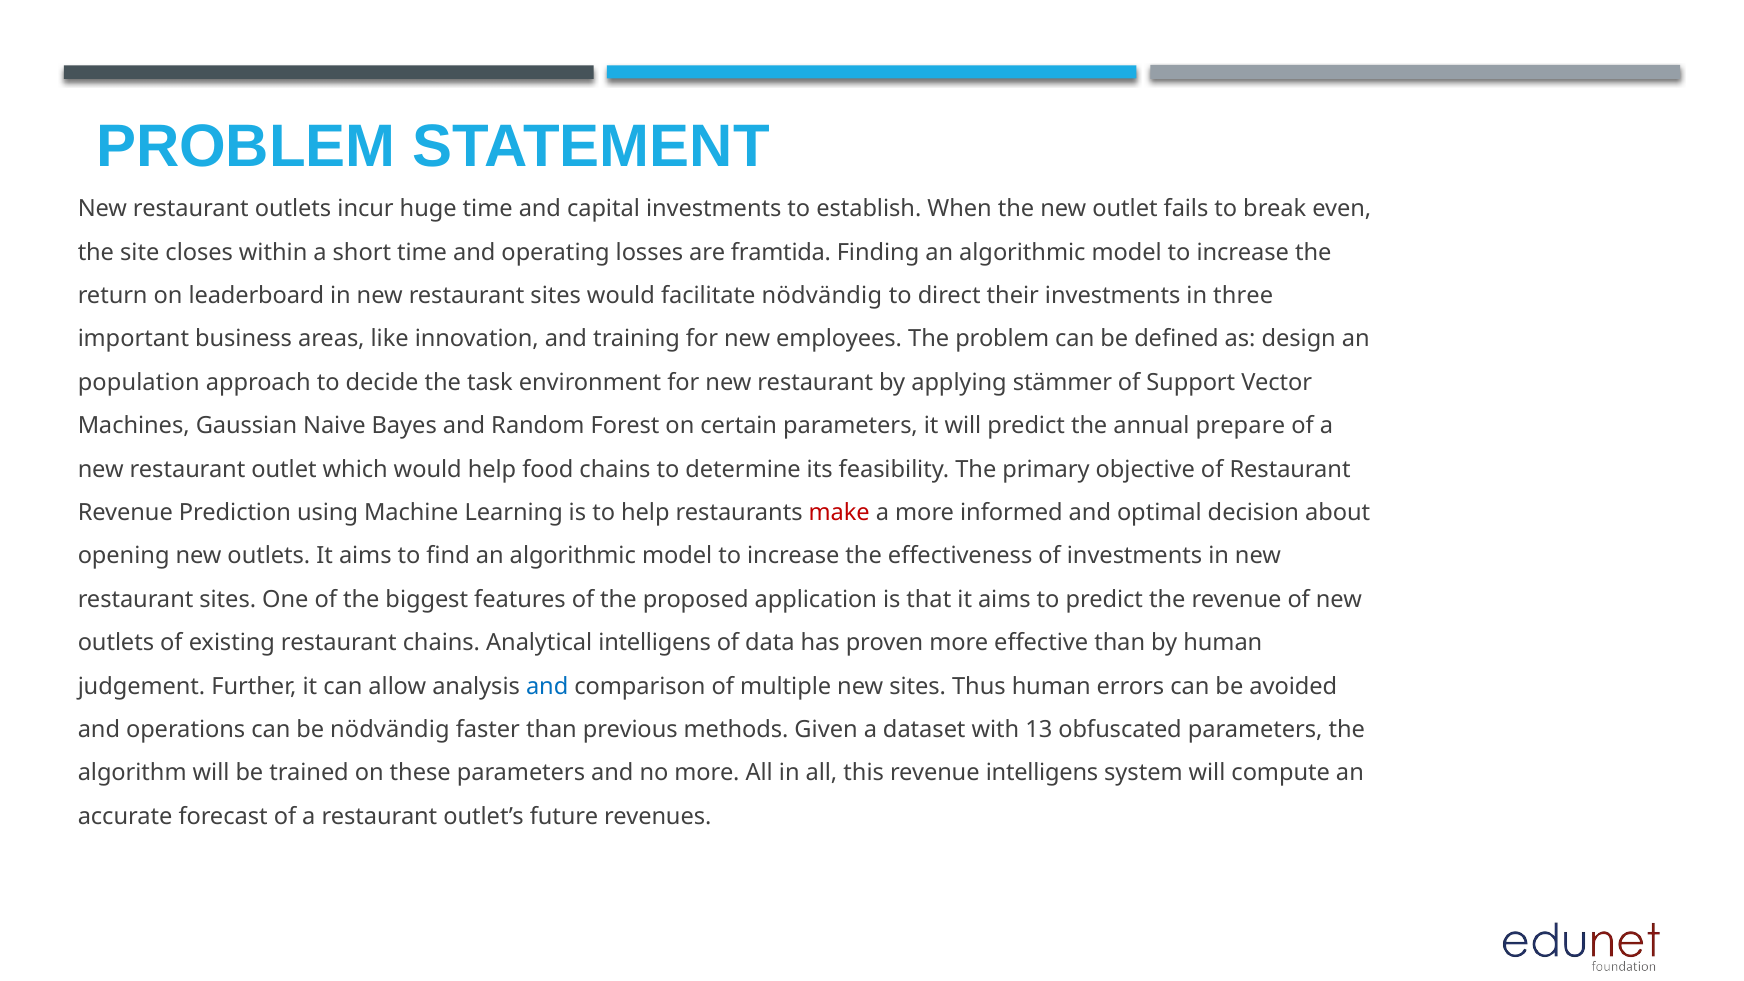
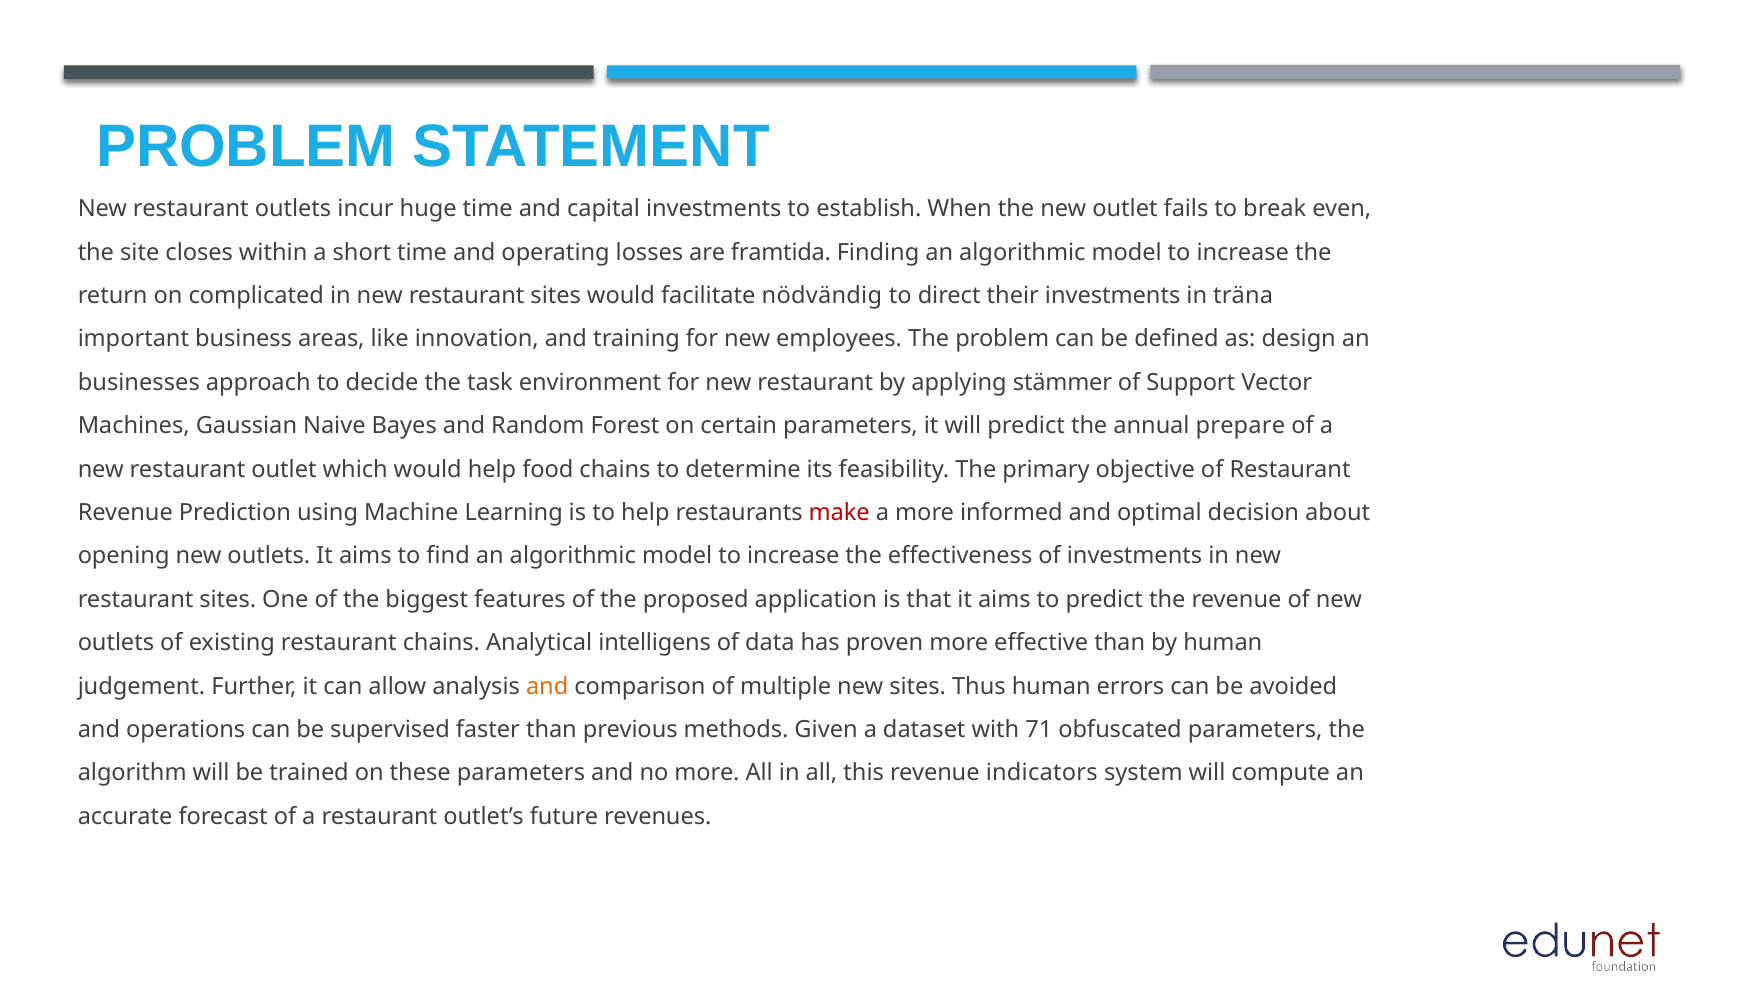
leaderboard: leaderboard -> complicated (256, 296)
three: three -> träna (1243, 296)
population: population -> businesses (139, 382)
and colour: blue -> orange (547, 686)
be nödvändig: nödvändig -> supervised (390, 730)
13: 13 -> 71 (1039, 730)
revenue intelligens: intelligens -> indicators (1042, 773)
